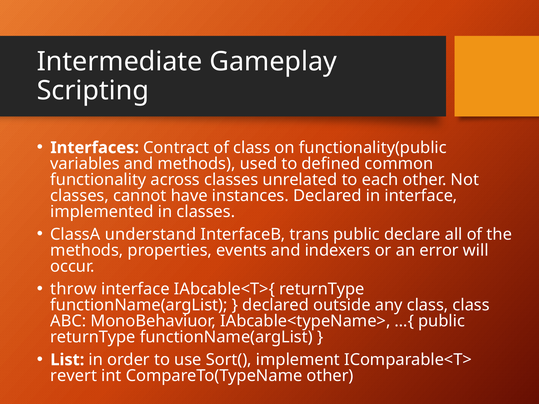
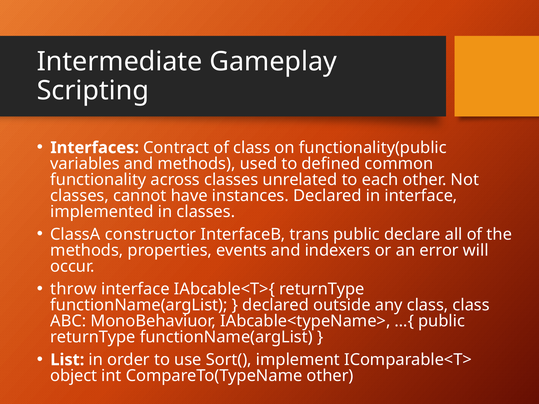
understand: understand -> constructor (150, 235)
revert: revert -> object (74, 376)
